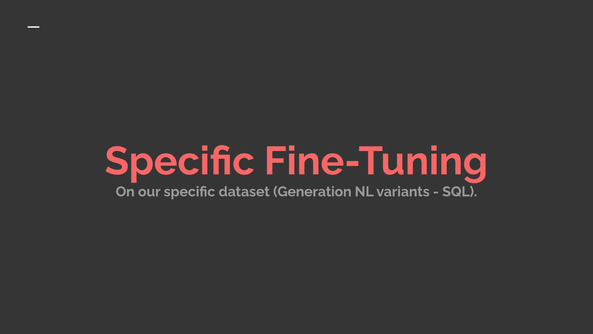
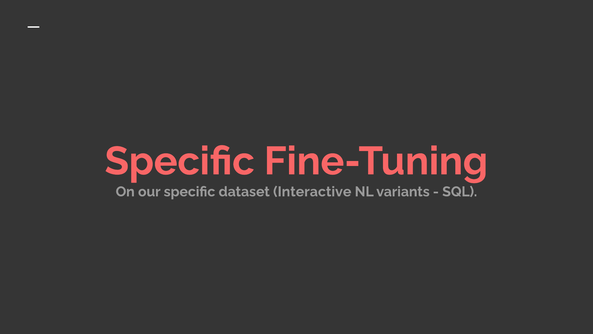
Generation: Generation -> Interactive (312, 191)
